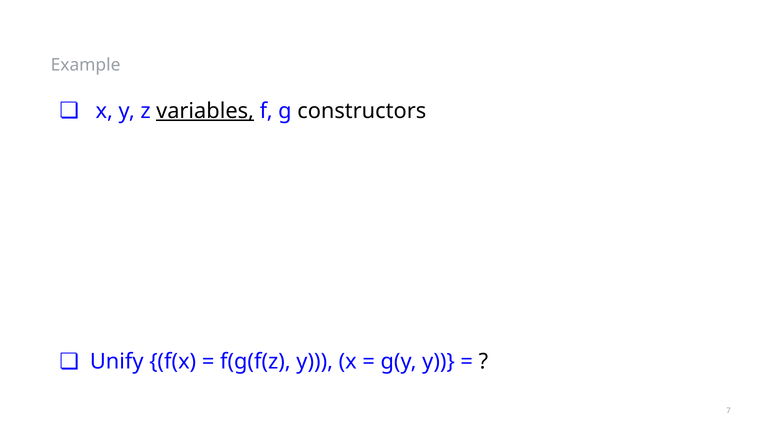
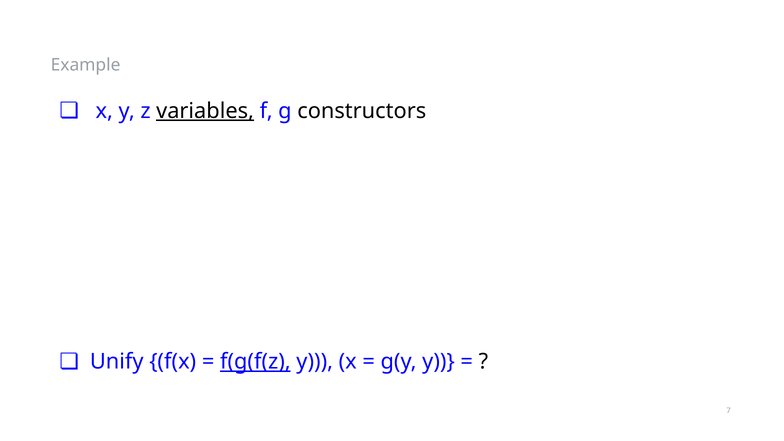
f(g(f(z underline: none -> present (255, 362)
